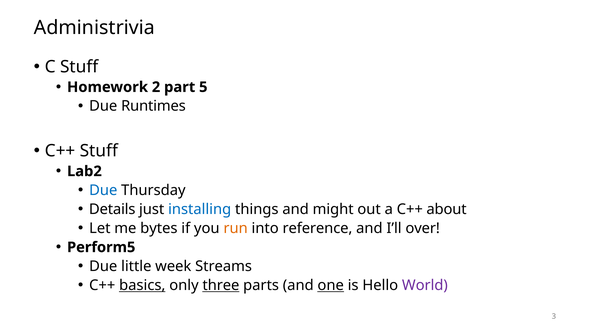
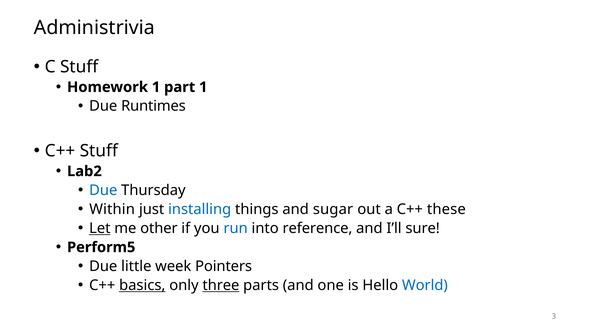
Homework 2: 2 -> 1 (156, 87)
part 5: 5 -> 1 (203, 87)
Details: Details -> Within (112, 209)
might: might -> sugar (333, 209)
about: about -> these (446, 209)
Let underline: none -> present (100, 228)
bytes: bytes -> other (159, 228)
run colour: orange -> blue (236, 228)
over: over -> sure (423, 228)
Streams: Streams -> Pointers (224, 266)
one underline: present -> none (331, 285)
World colour: purple -> blue (425, 285)
